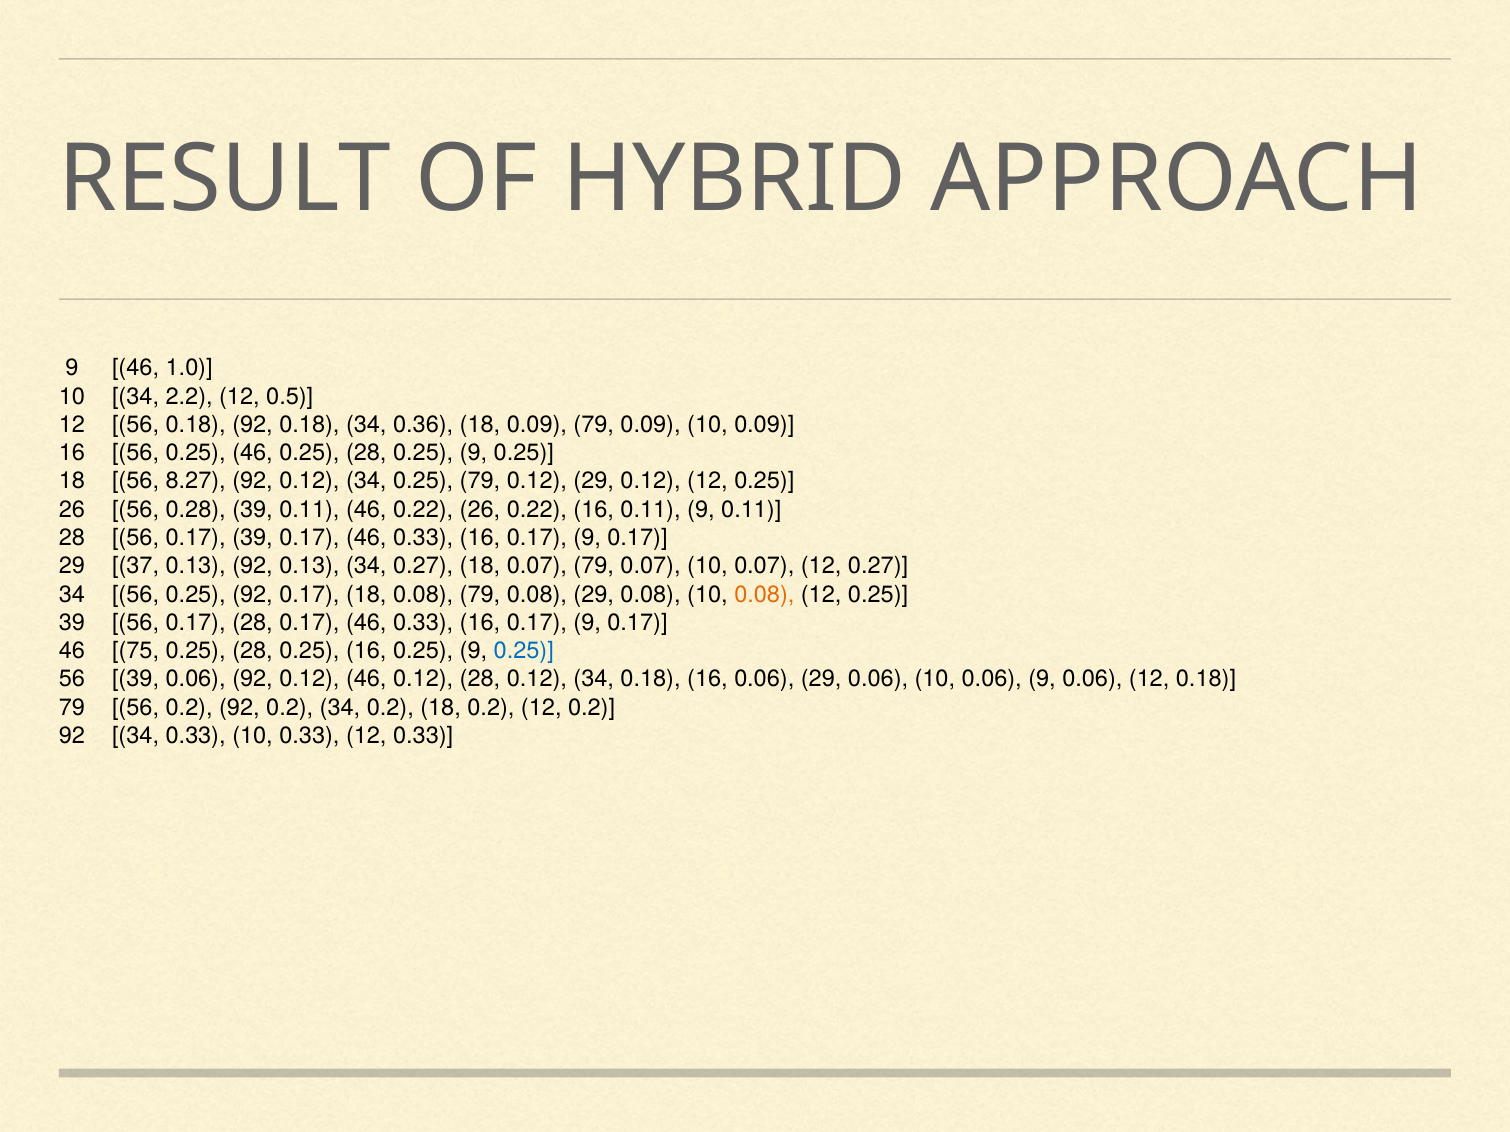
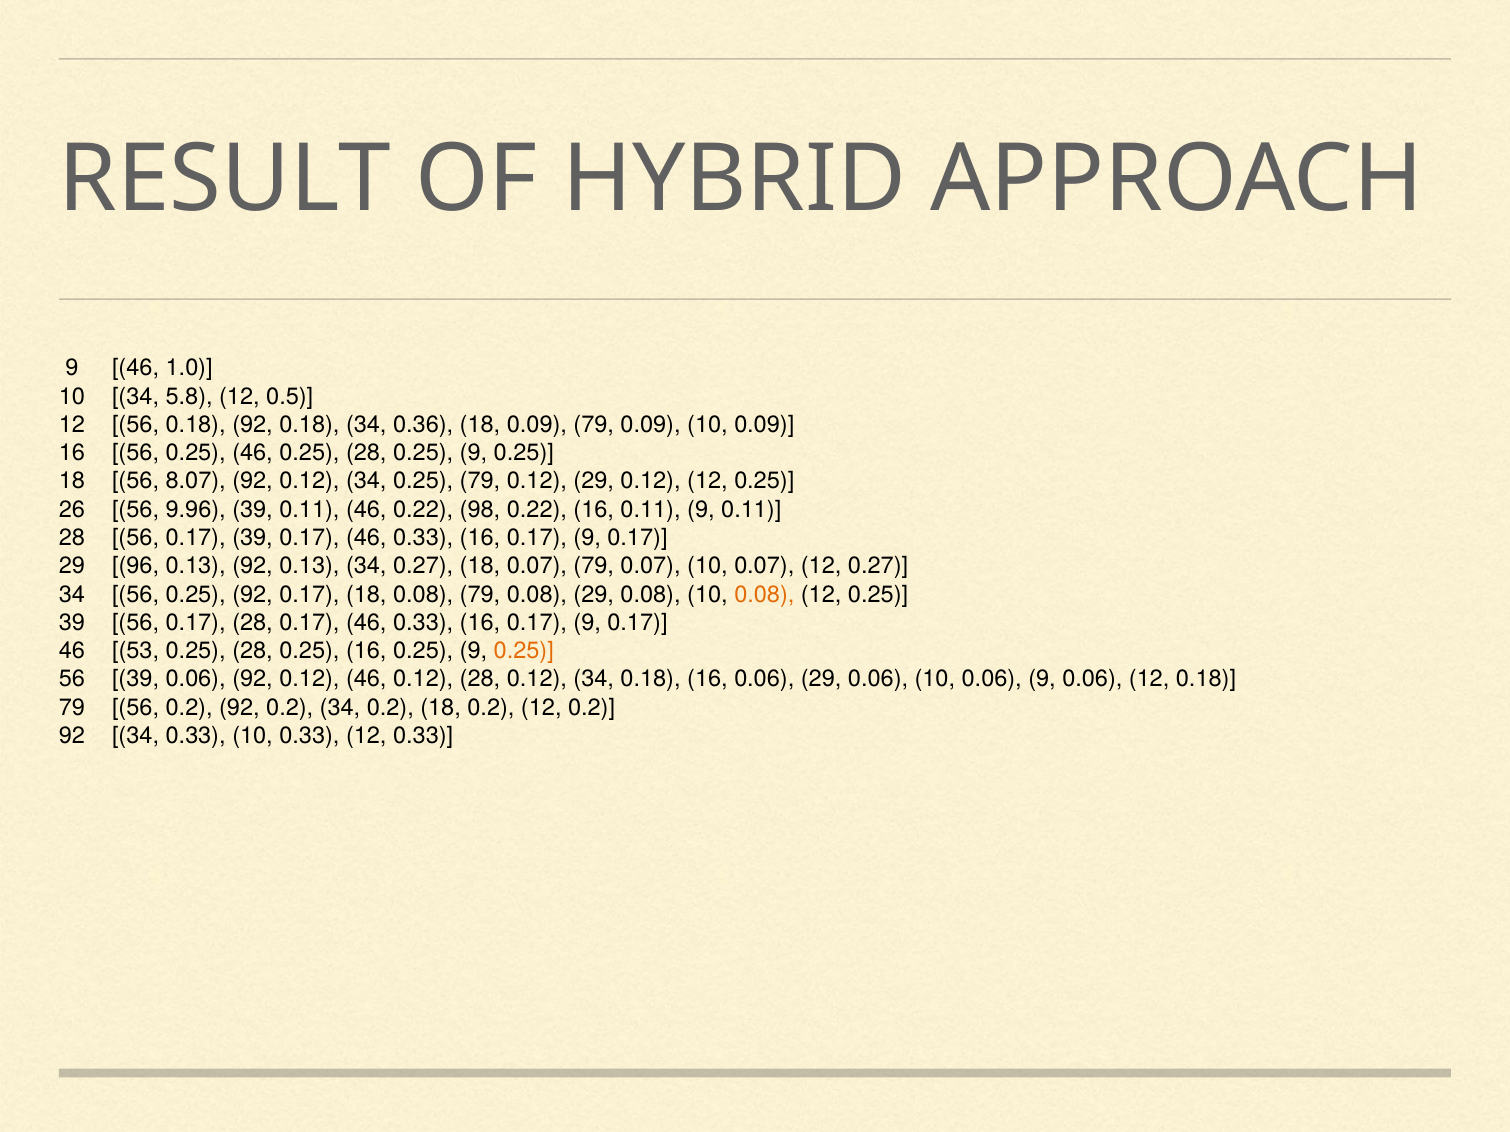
2.2: 2.2 -> 5.8 (189, 397)
8.27: 8.27 -> 8.07 (196, 481)
0.28: 0.28 -> 9.96 (196, 510)
0.22 26: 26 -> 98 (480, 510)
37: 37 -> 96 (136, 566)
75: 75 -> 53 (136, 651)
0.25 colour: blue -> orange (524, 651)
